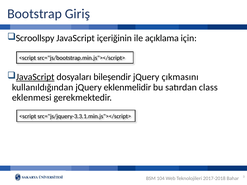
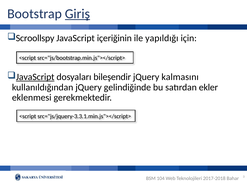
Giriş underline: none -> present (77, 14)
açıklama: açıklama -> yapıldığı (162, 38)
çıkmasını: çıkmasını -> kalmasını (180, 77)
eklenmelidir: eklenmelidir -> gelindiğinde (127, 87)
class: class -> ekler (208, 87)
